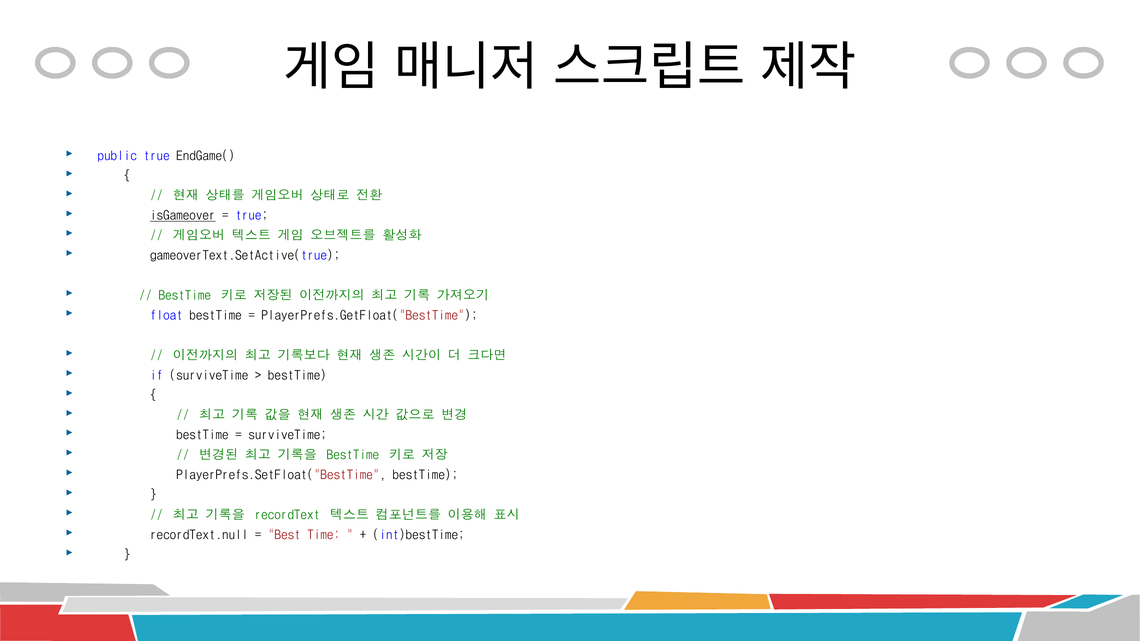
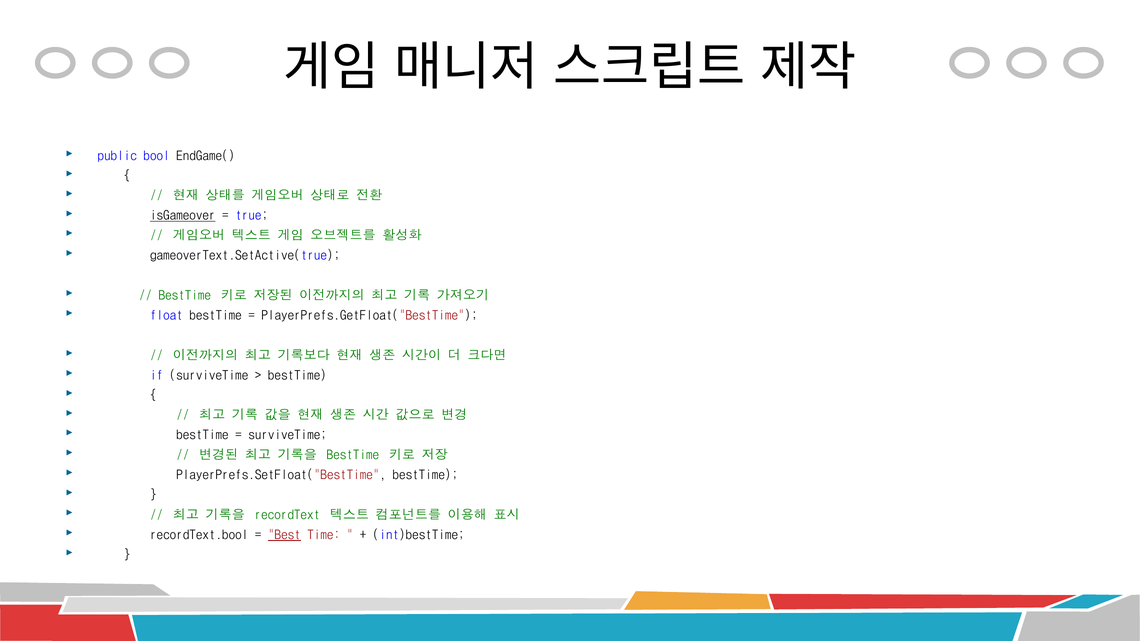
public true: true -> bool (157, 156)
recordText.null: recordText.null -> recordText.bool (199, 535)
Best underline: none -> present (284, 535)
